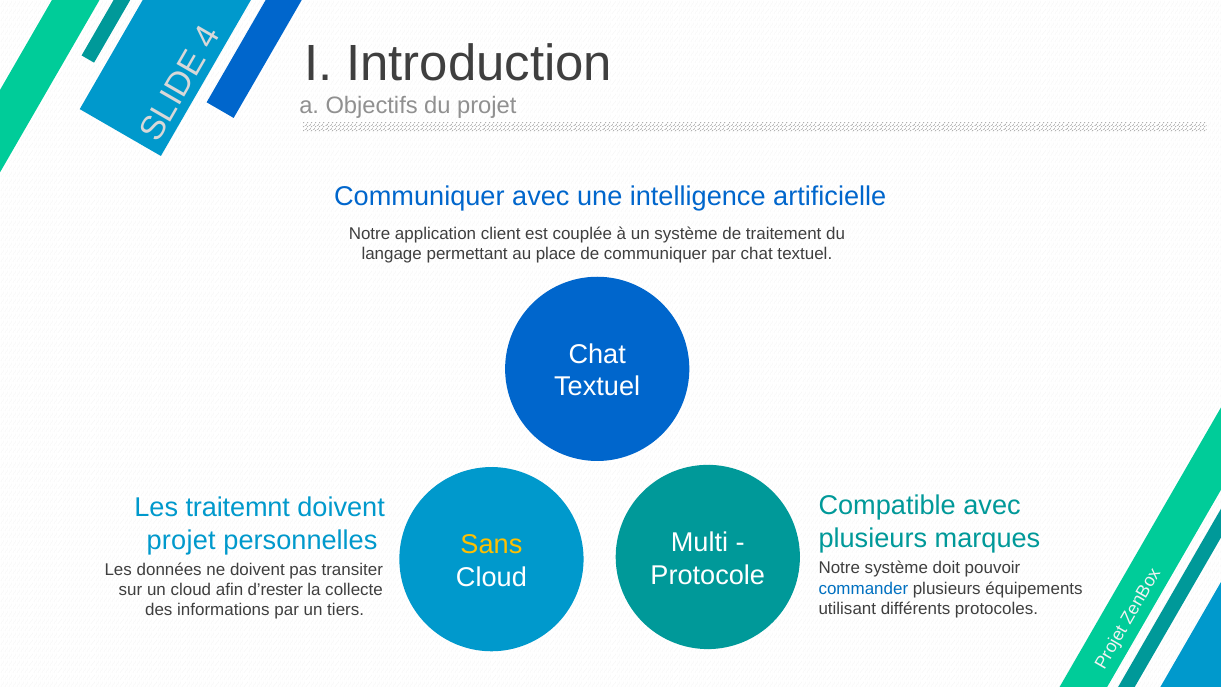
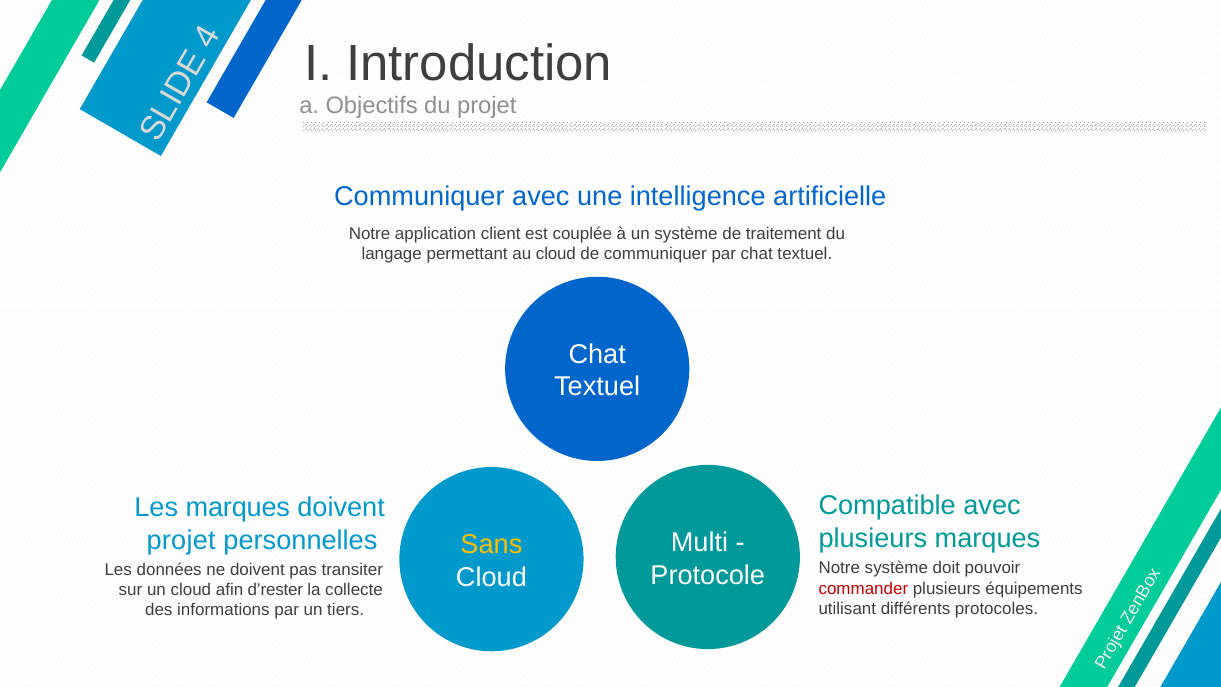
au place: place -> cloud (556, 254)
Les traitemnt: traitemnt -> marques (238, 508)
commander colour: blue -> red (863, 588)
